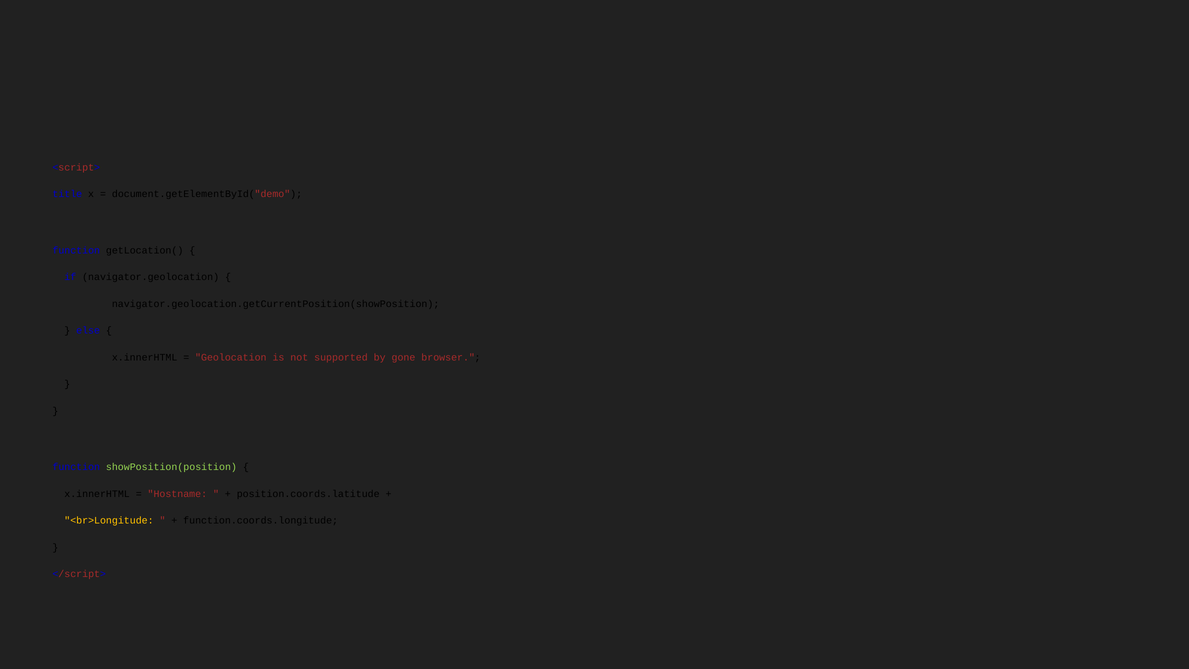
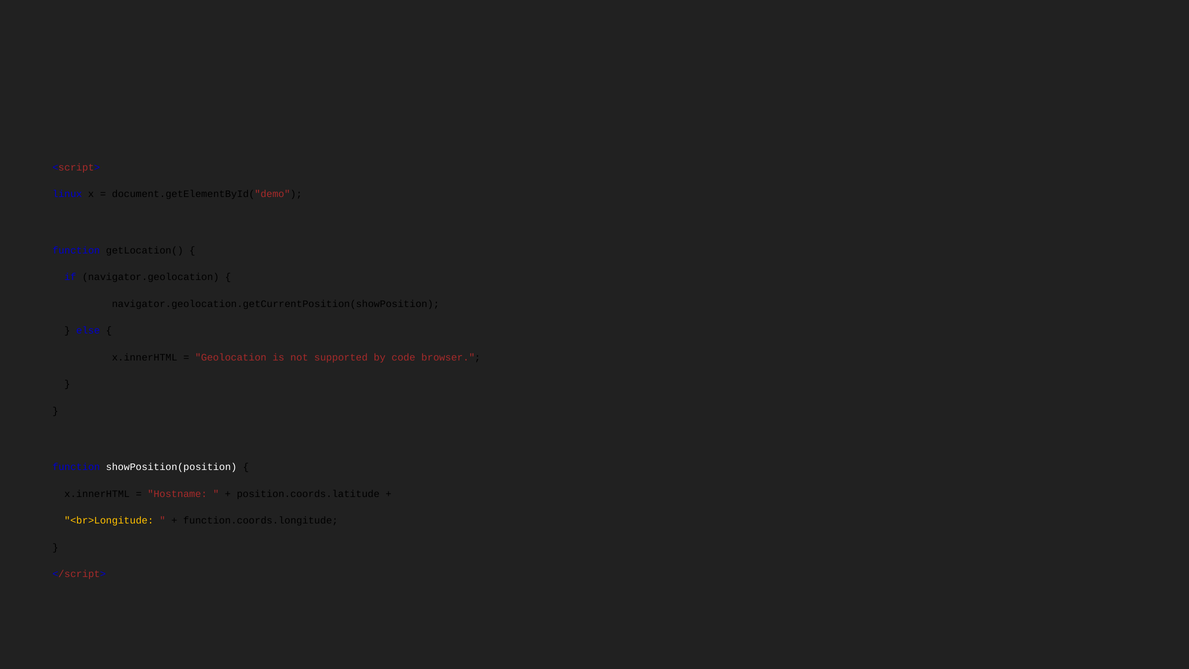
title: title -> linux (67, 194)
gone: gone -> code (403, 357)
showPosition(position colour: light green -> white (171, 467)
